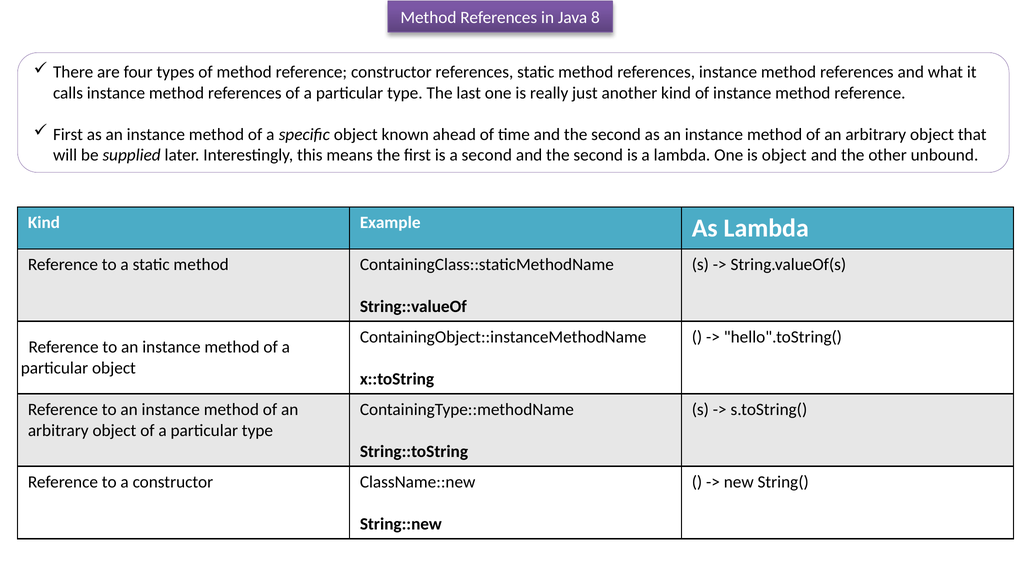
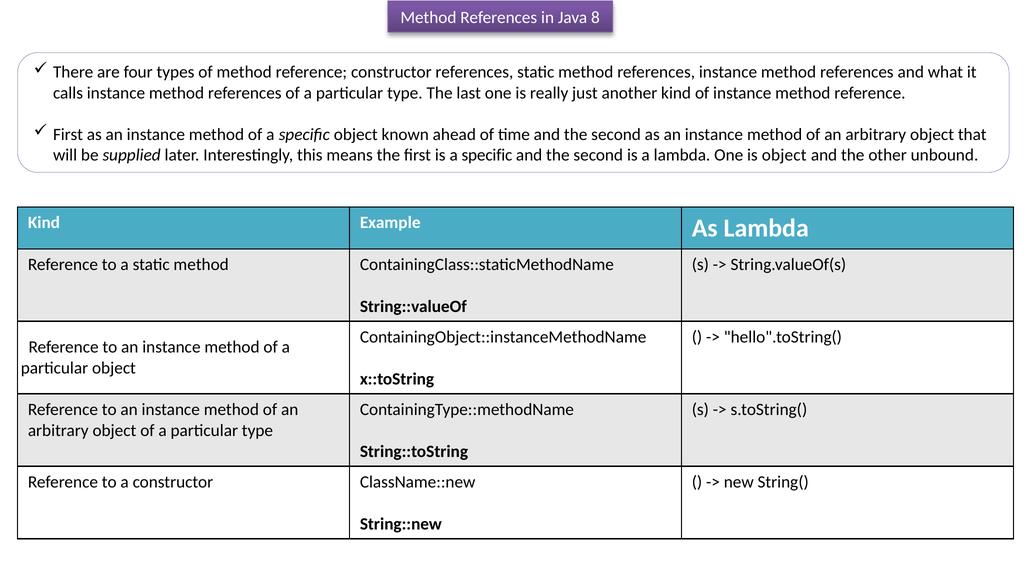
is a second: second -> specific (487, 155)
